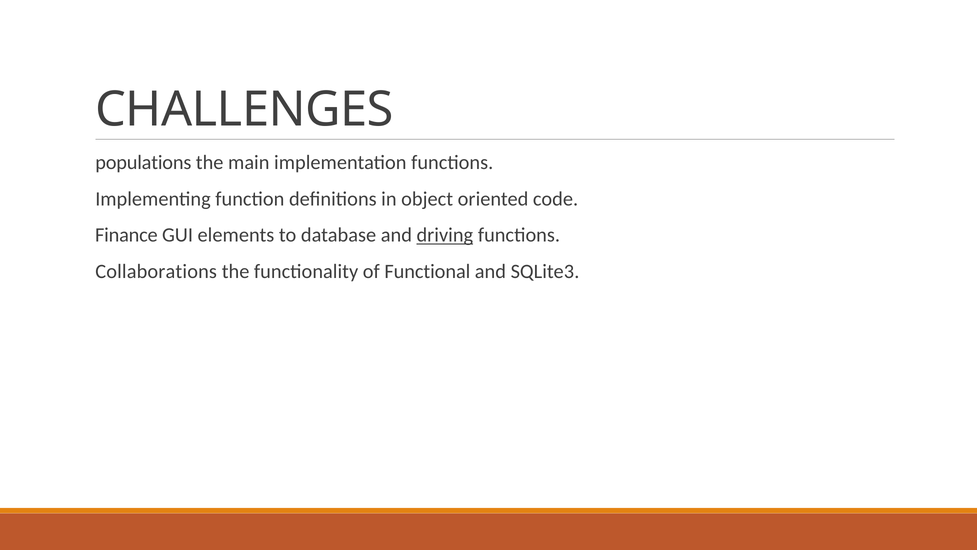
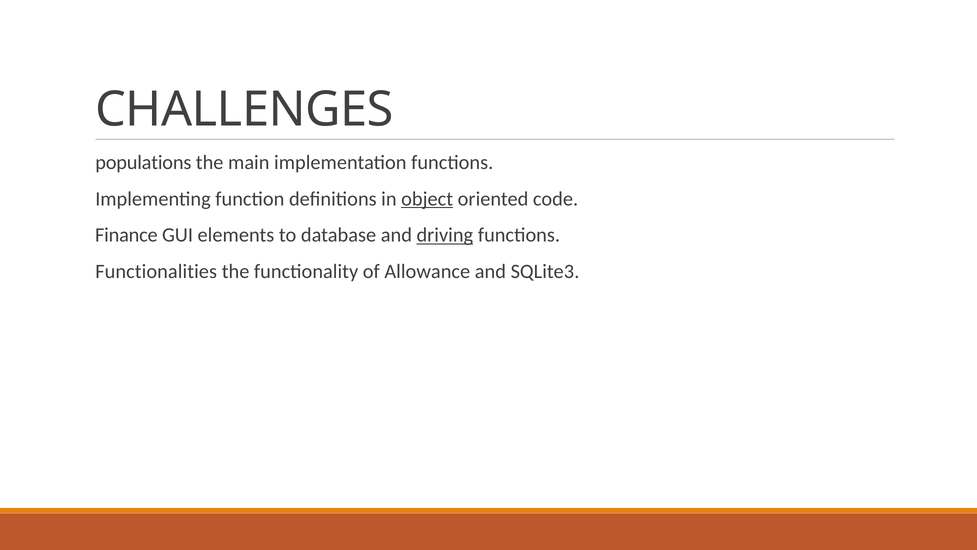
object underline: none -> present (427, 199)
Collaborations: Collaborations -> Functionalities (156, 271)
Functional: Functional -> Allowance (427, 271)
